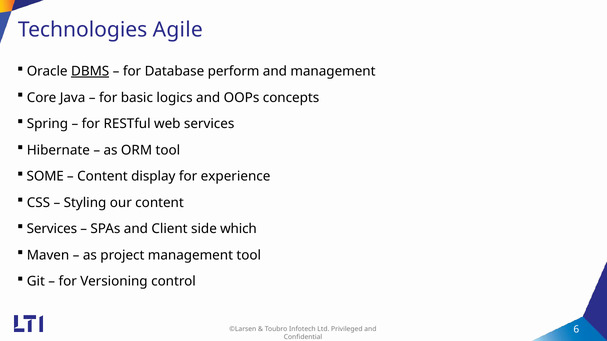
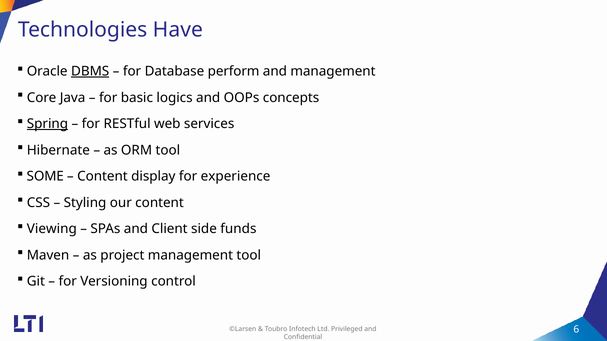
Agile: Agile -> Have (178, 30)
Spring underline: none -> present (47, 124)
Services: Services -> Viewing (52, 229)
which: which -> funds (238, 229)
